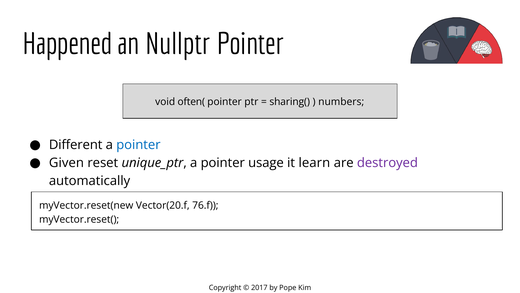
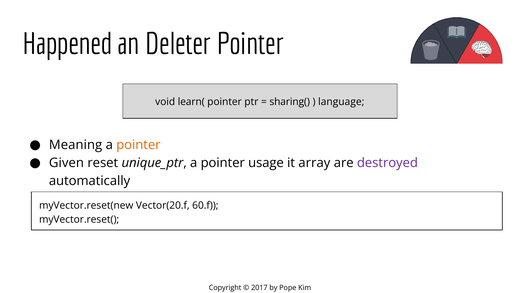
Nullptr: Nullptr -> Deleter (178, 44)
often(: often( -> learn( (191, 102)
numbers: numbers -> language (341, 102)
Different: Different -> Meaning (76, 145)
pointer colour: blue -> orange (138, 145)
learn: learn -> array (314, 163)
76.f: 76.f -> 60.f (205, 205)
